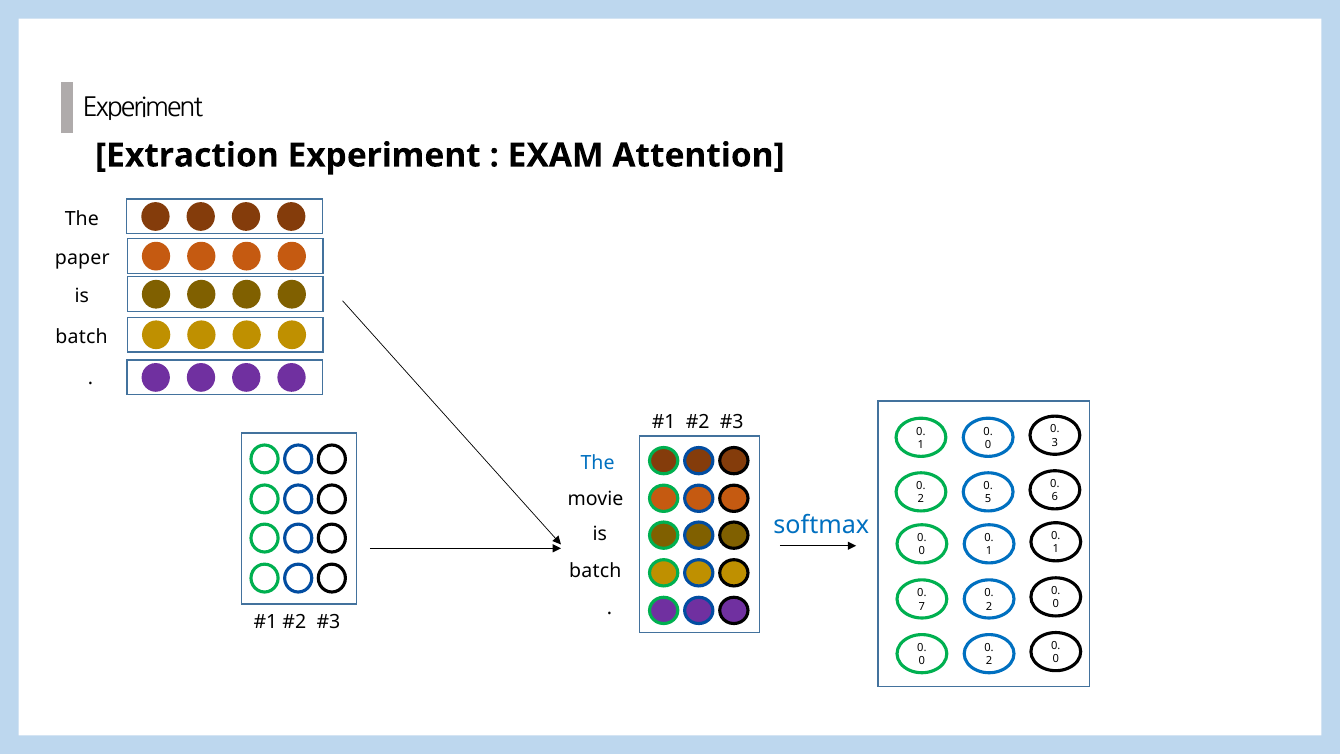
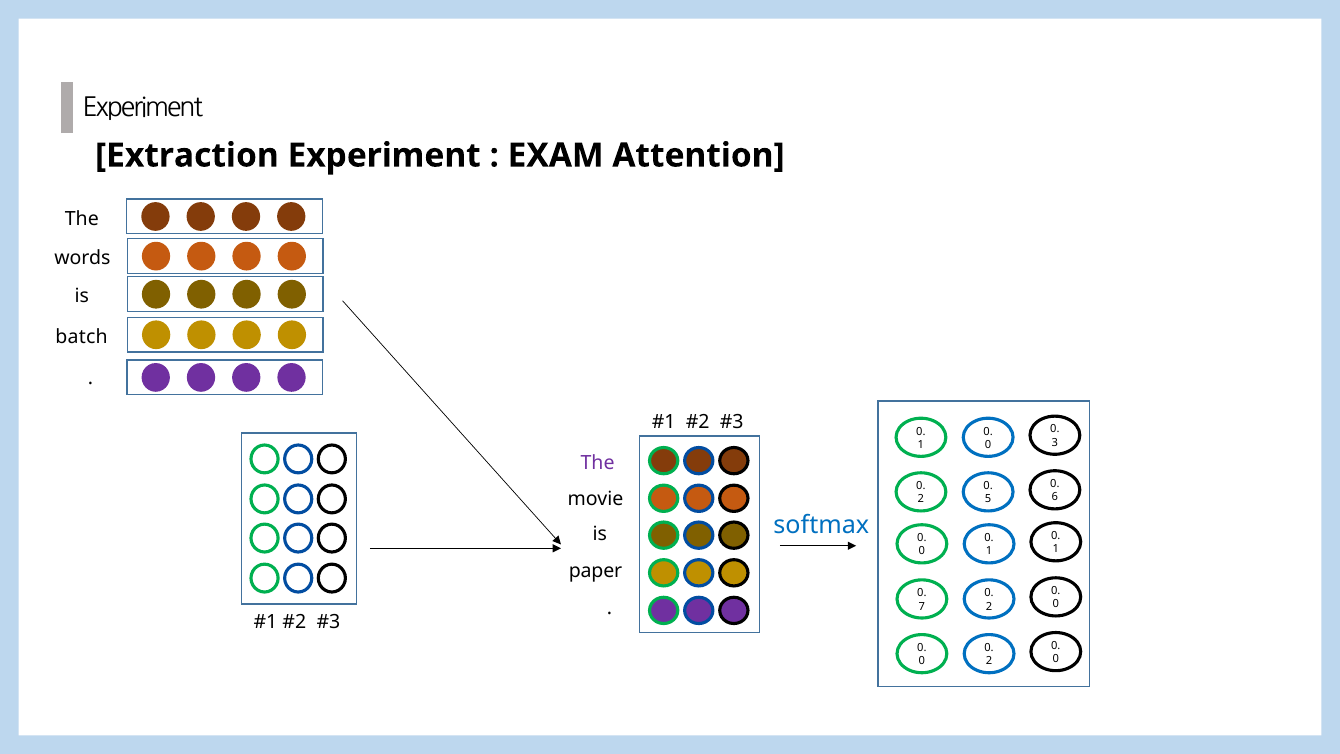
paper: paper -> words (82, 258)
The colour: blue -> purple (598, 463)
batch: batch -> paper (595, 570)
